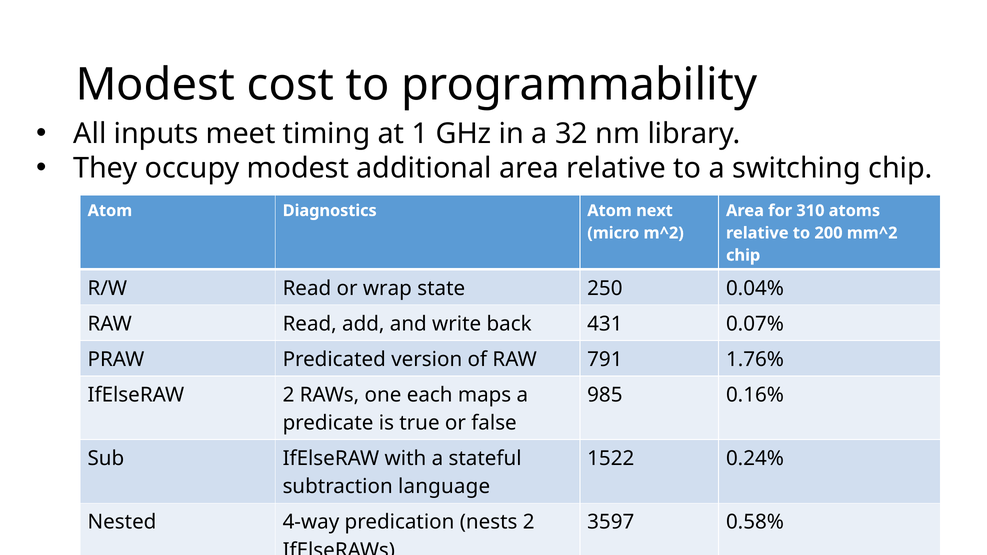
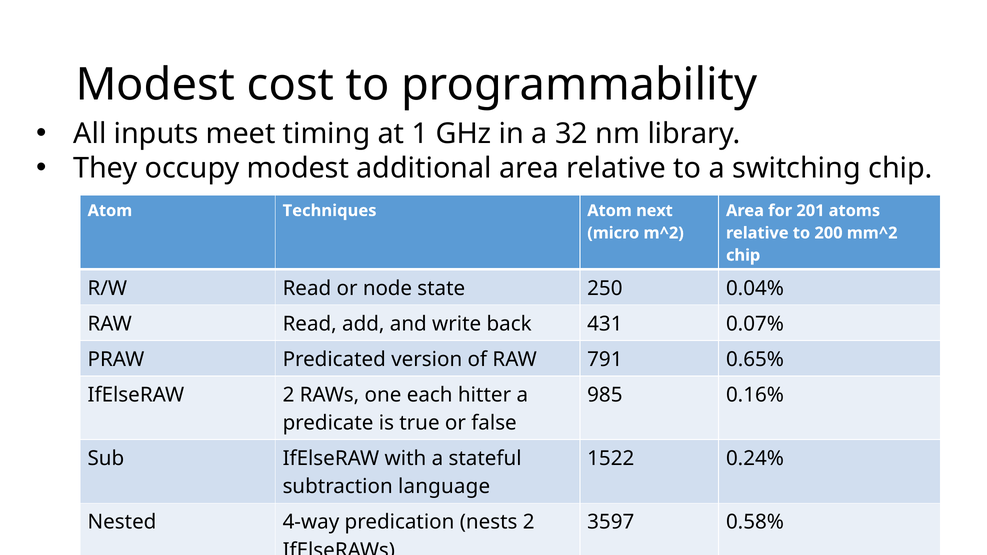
Diagnostics: Diagnostics -> Techniques (330, 211)
310: 310 -> 201 (810, 211)
wrap: wrap -> node (387, 288)
1.76%: 1.76% -> 0.65% (755, 359)
maps: maps -> hitter (485, 395)
